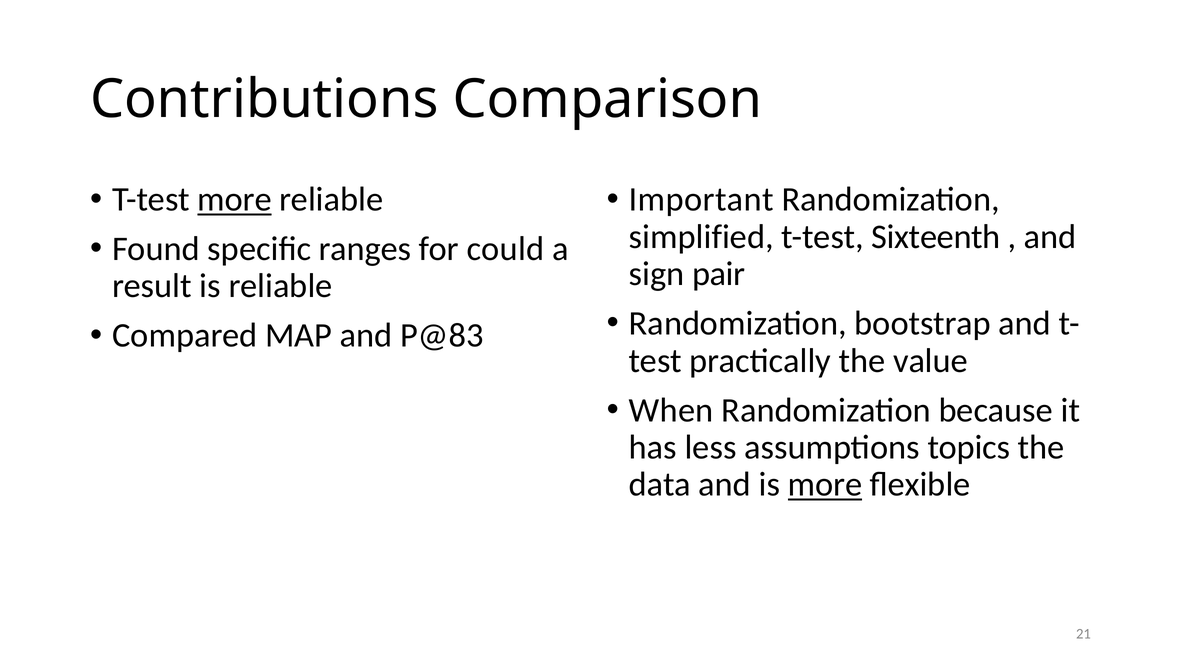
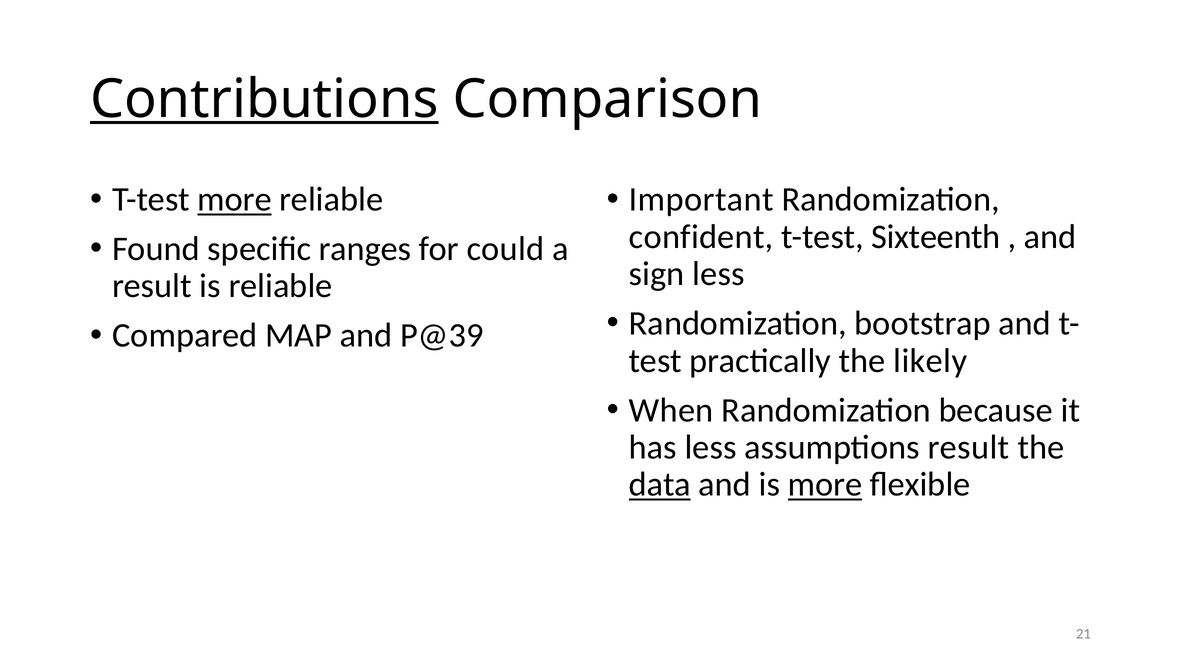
Contributions underline: none -> present (264, 99)
simplified: simplified -> confident (701, 237)
sign pair: pair -> less (718, 274)
P@83: P@83 -> P@39 (442, 336)
value: value -> likely (930, 361)
assumptions topics: topics -> result (969, 448)
data underline: none -> present (660, 485)
